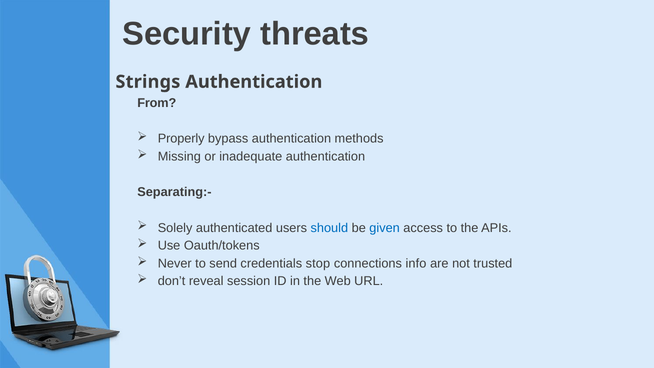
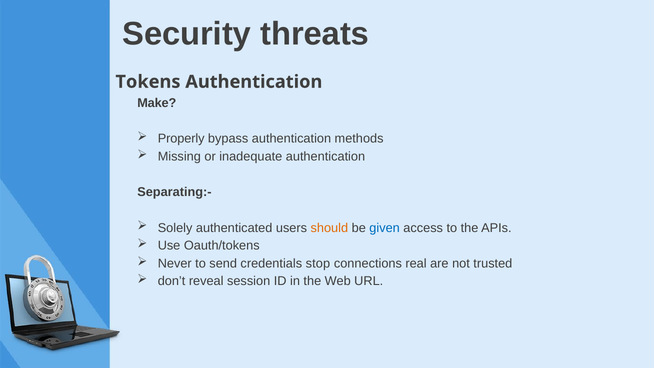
Strings: Strings -> Tokens (148, 82)
From: From -> Make (157, 103)
should colour: blue -> orange (329, 228)
info: info -> real (416, 263)
